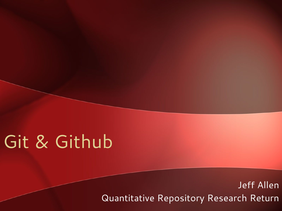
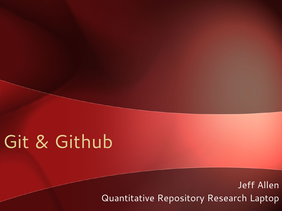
Return: Return -> Laptop (264, 199)
